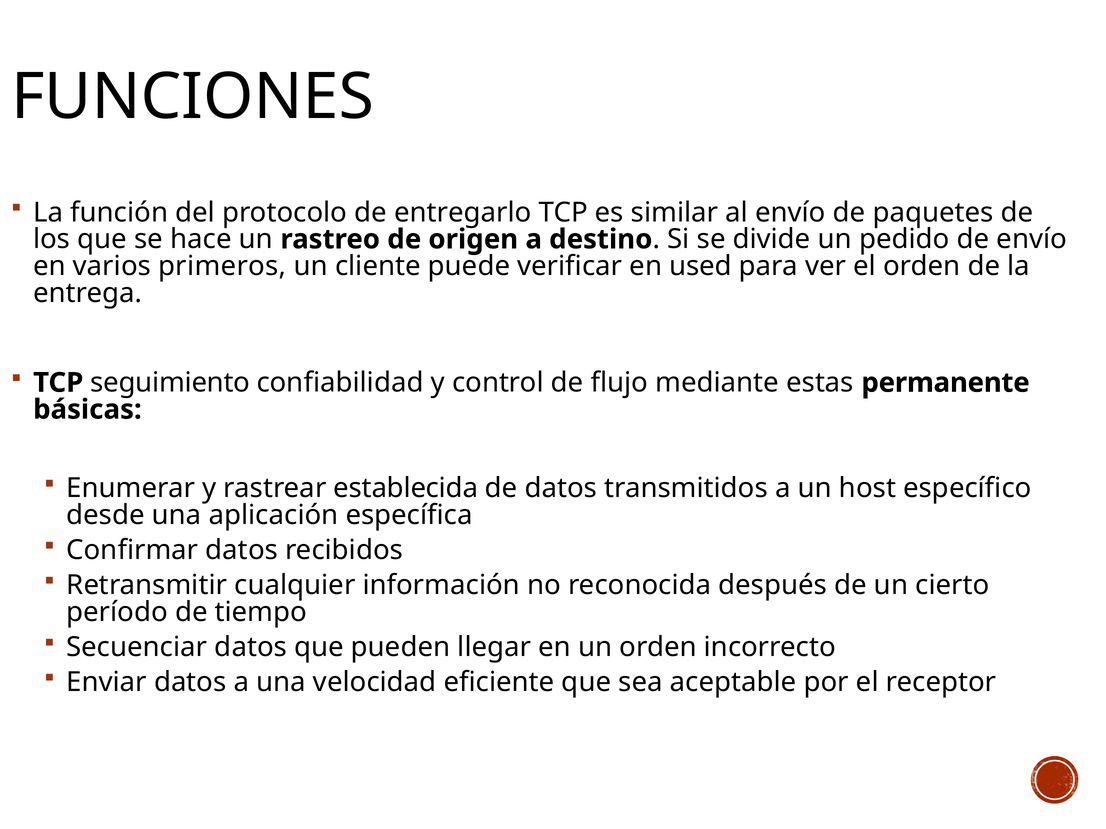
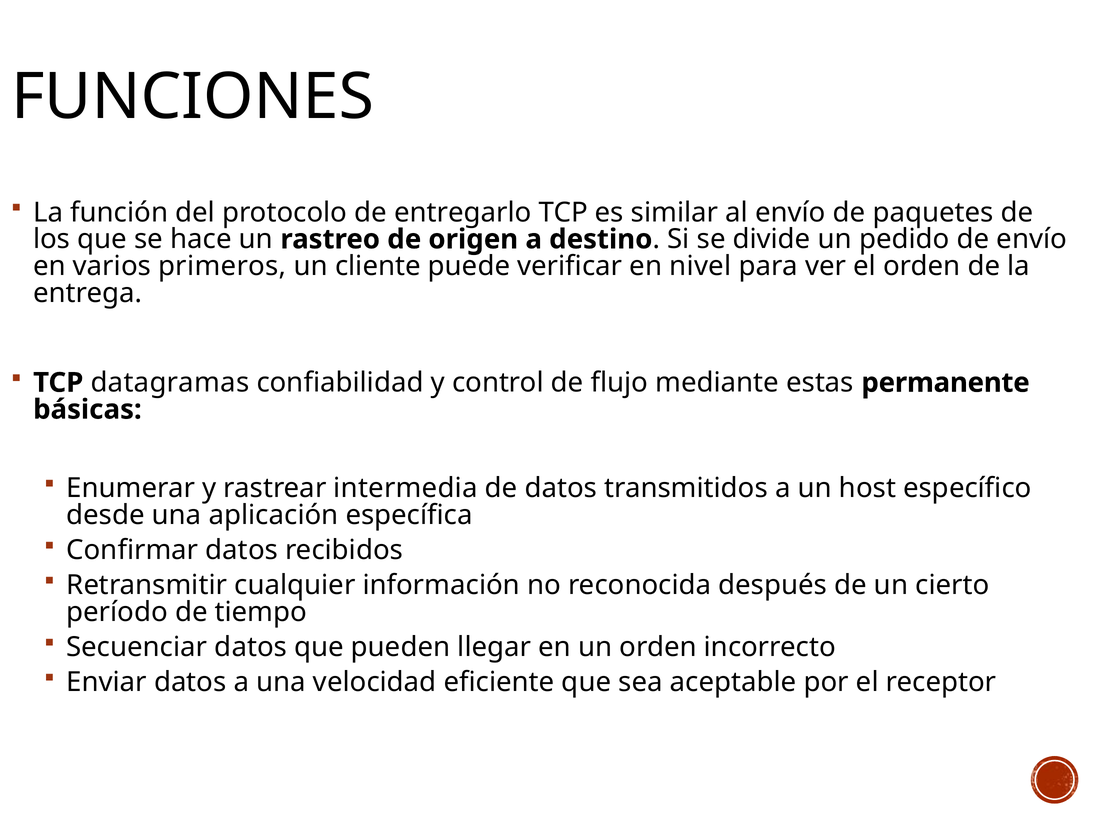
used: used -> nivel (700, 266)
seguimiento: seguimiento -> datagramas (170, 383)
establecida: establecida -> intermedia (406, 489)
